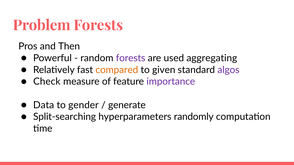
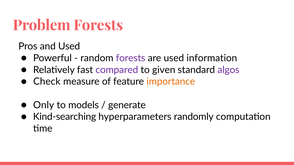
and Then: Then -> Used (69, 46)
aggregating: aggregating -> information (212, 58)
compared colour: orange -> purple (117, 70)
importance colour: purple -> orange (171, 82)
Data: Data -> Only (44, 105)
gender: gender -> models (84, 105)
Split-searching: Split-searching -> Kind-searching (65, 117)
